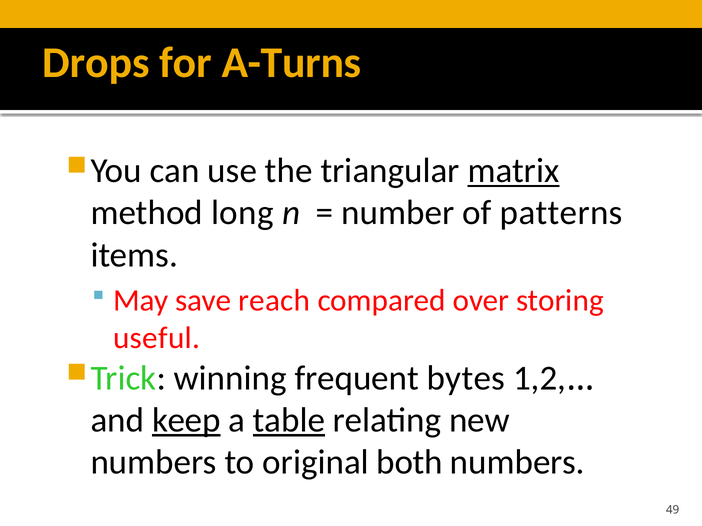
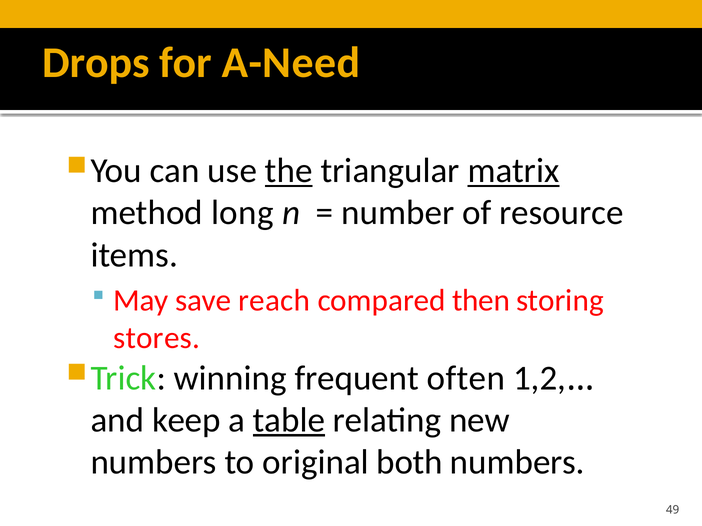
A-Turns: A-Turns -> A-Need (291, 63)
the underline: none -> present (289, 171)
patterns: patterns -> resource (561, 213)
over: over -> then (481, 301)
useful: useful -> stores (157, 338)
bytes: bytes -> often (466, 378)
keep underline: present -> none (186, 421)
